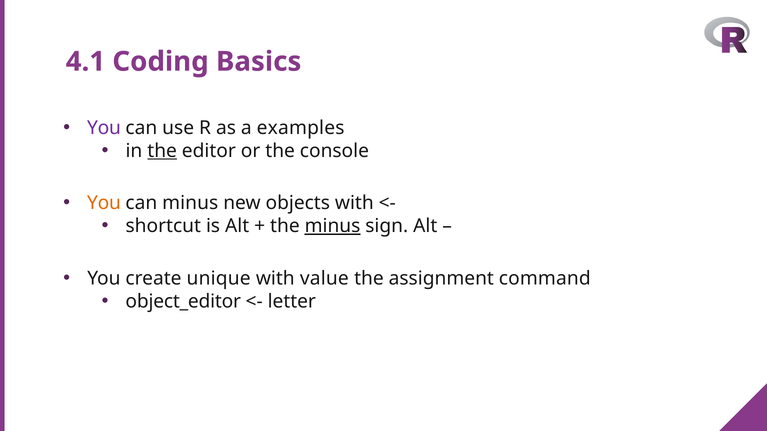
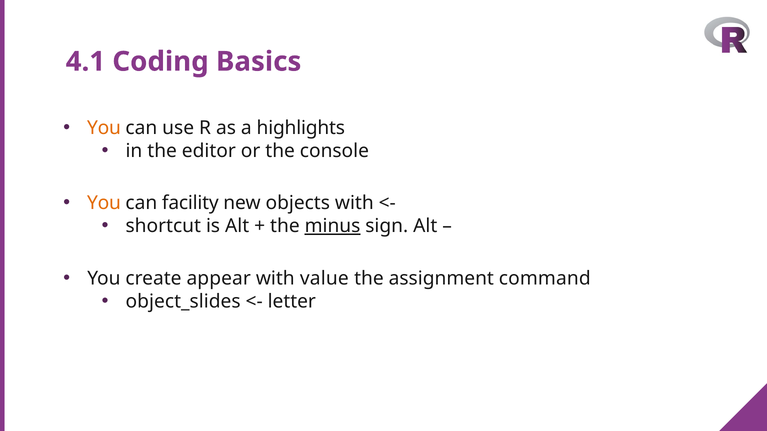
You colour: purple -> orange (104, 128)
examples: examples -> highlights (301, 128)
the underline: present -> none (162, 151)
can minus: minus -> facility (190, 203)
unique: unique -> appear (219, 279)
object_editor: object_editor -> object_slides (183, 302)
